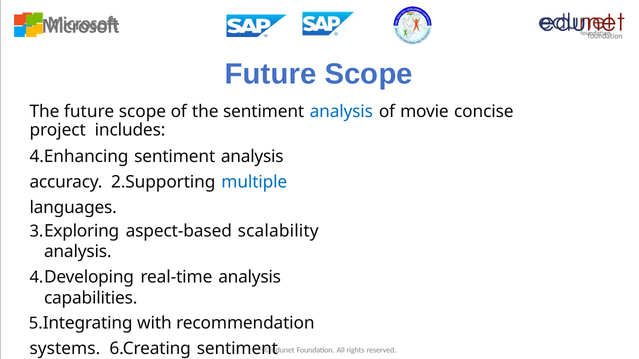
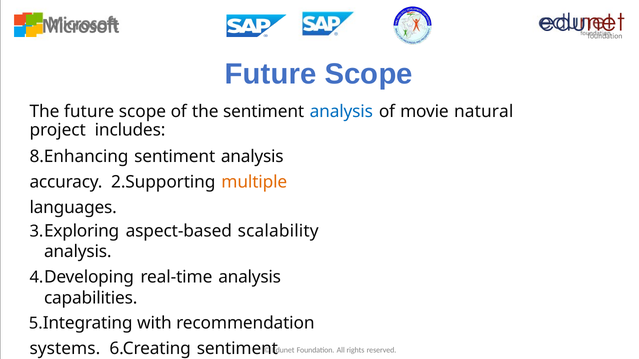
concise: concise -> natural (484, 112)
4.Enhancing: 4.Enhancing -> 8.Enhancing (79, 157)
multiple colour: blue -> orange (254, 182)
